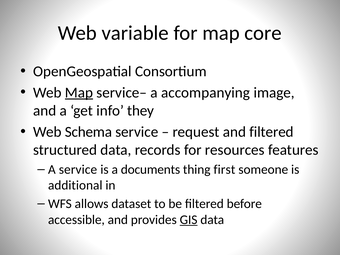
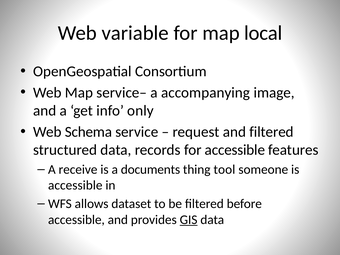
core: core -> local (263, 33)
Map underline: present -> none (79, 93)
they: they -> only (140, 111)
for resources: resources -> accessible (235, 150)
A service: service -> receive (78, 169)
first: first -> tool (224, 169)
additional: additional -> accessible (75, 185)
